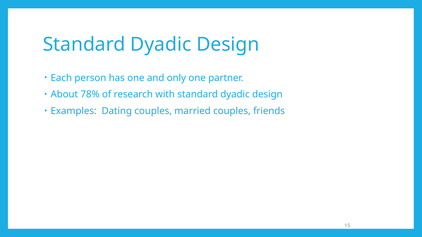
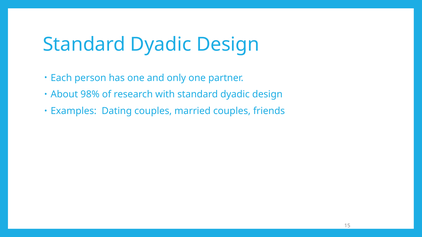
78%: 78% -> 98% (90, 95)
